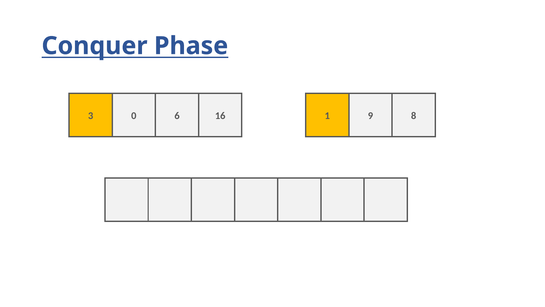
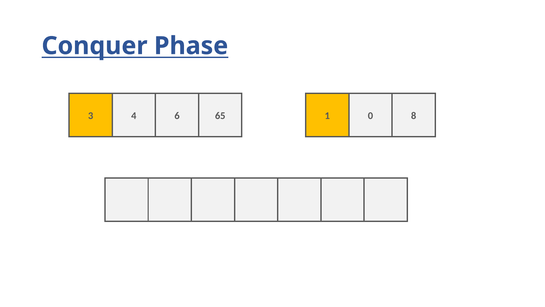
0: 0 -> 4 (134, 116)
16: 16 -> 65 (220, 116)
9: 9 -> 0 (370, 116)
